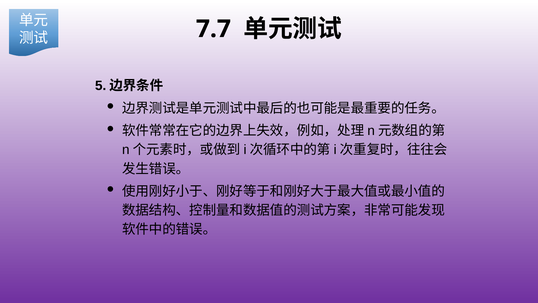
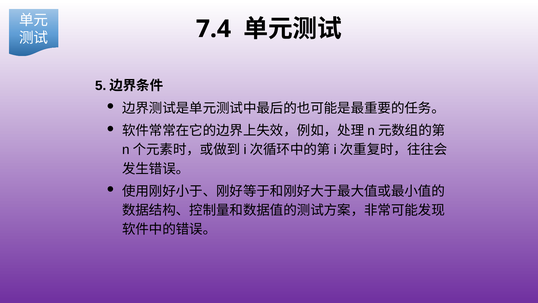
7.7: 7.7 -> 7.4 (213, 29)
